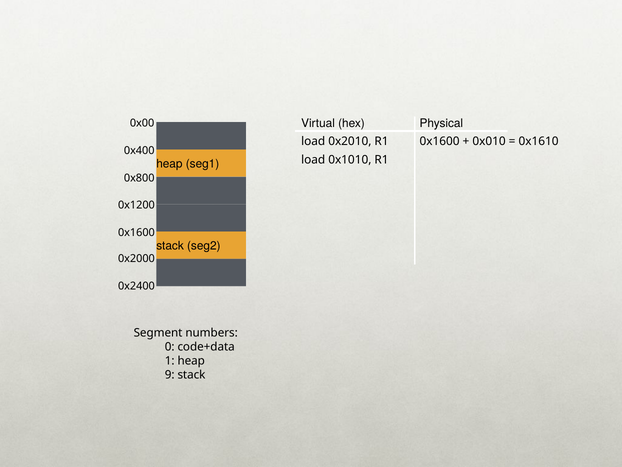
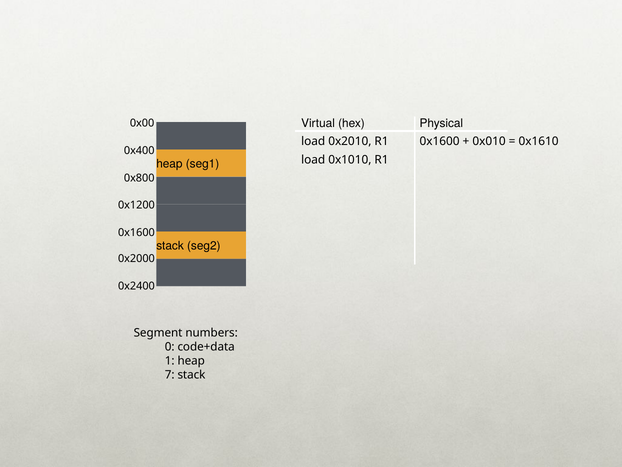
9: 9 -> 7 (170, 374)
